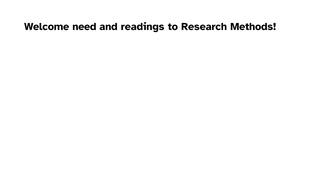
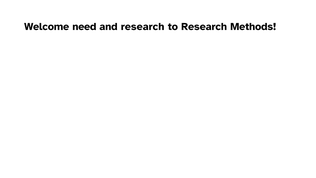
and readings: readings -> research (143, 27)
